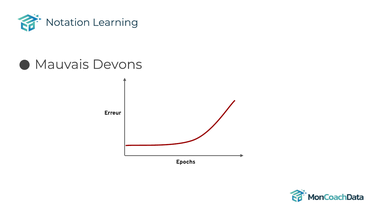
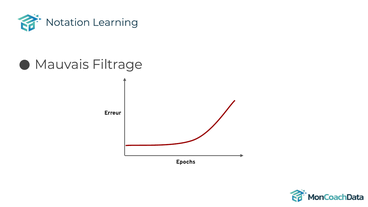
Devons: Devons -> Filtrage (117, 64)
